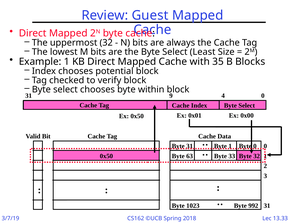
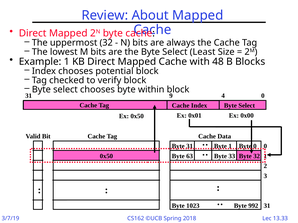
Guest: Guest -> About (150, 15)
35: 35 -> 48 (218, 62)
